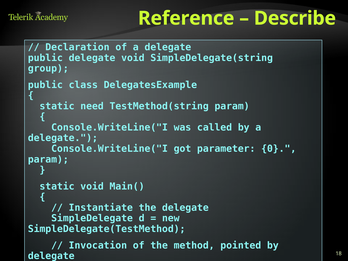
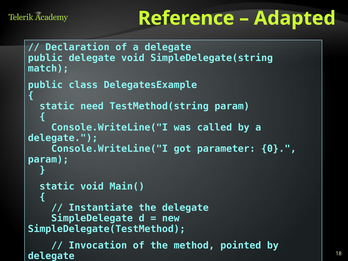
Describe: Describe -> Adapted (295, 18)
group: group -> match (48, 68)
